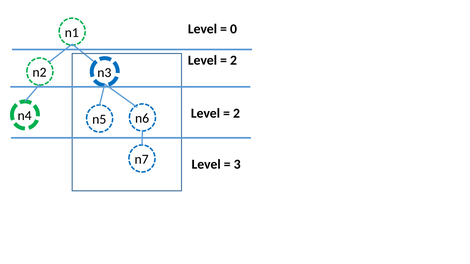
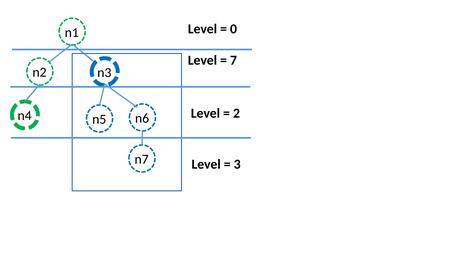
2: 2 -> 7 (234, 60)
